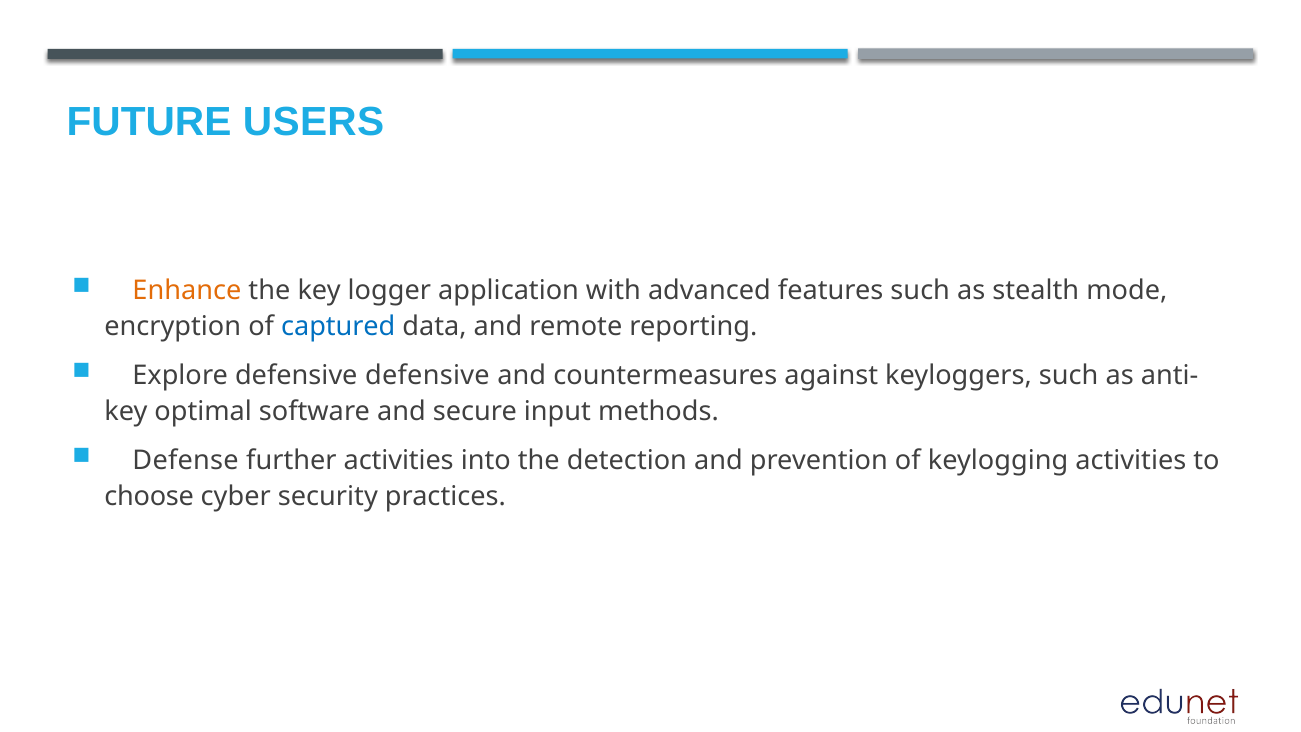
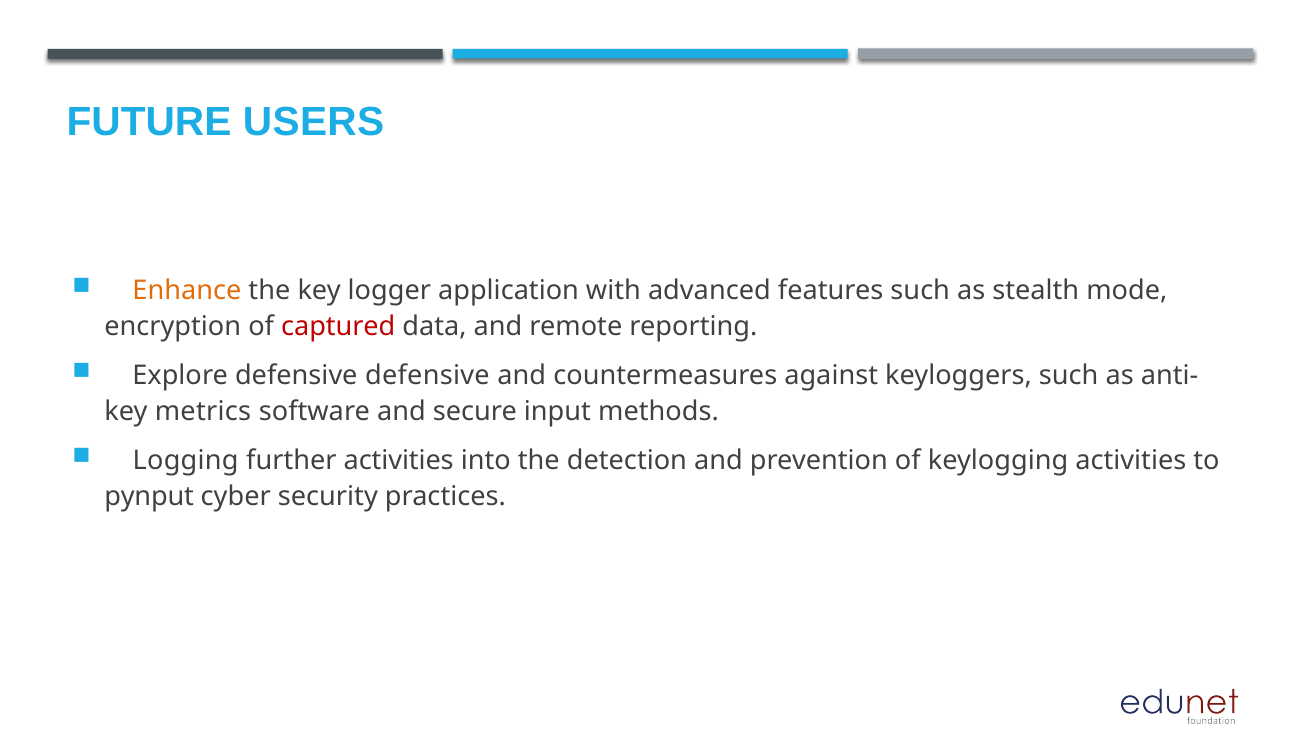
captured colour: blue -> red (338, 326)
optimal: optimal -> metrics (203, 411)
Defense: Defense -> Logging (186, 460)
choose: choose -> pynput (149, 496)
